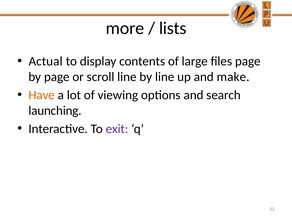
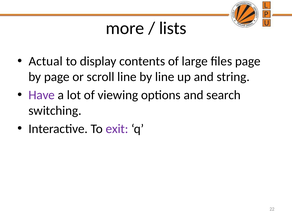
make: make -> string (233, 77)
Have colour: orange -> purple (42, 95)
launching: launching -> switching (55, 111)
